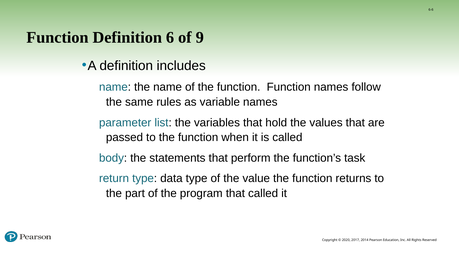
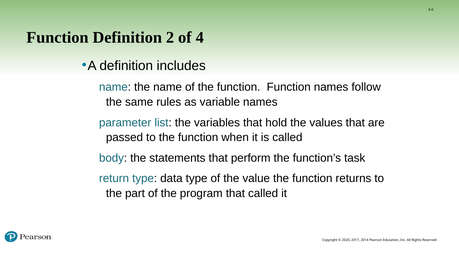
6: 6 -> 2 (170, 37)
9: 9 -> 4 (200, 37)
